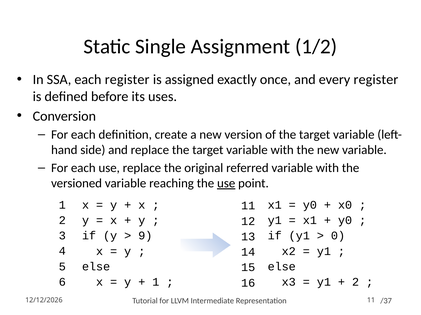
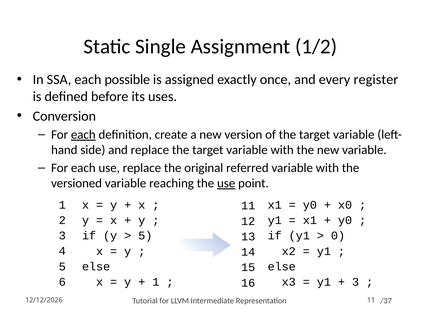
each register: register -> possible (127, 80)
each underline: none -> present (83, 135)
9: 9 -> 5 (145, 236)
2: 2 -> 3 (356, 283)
